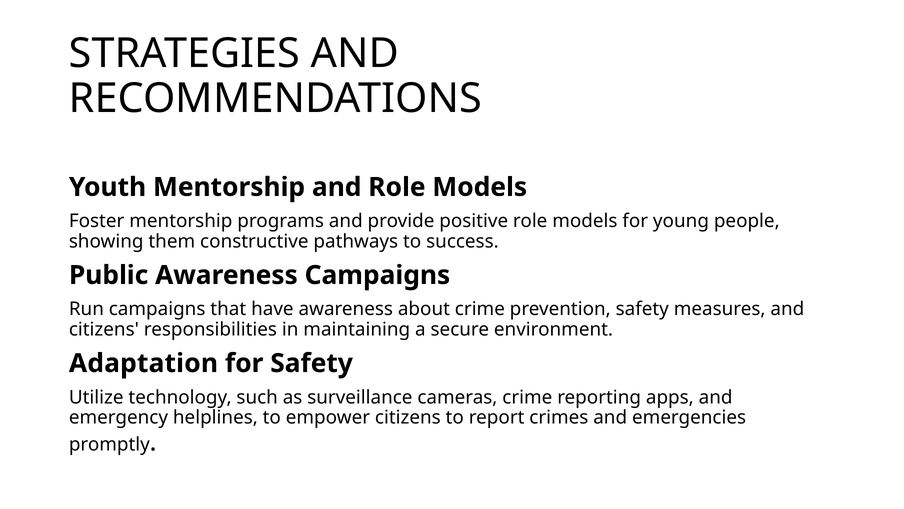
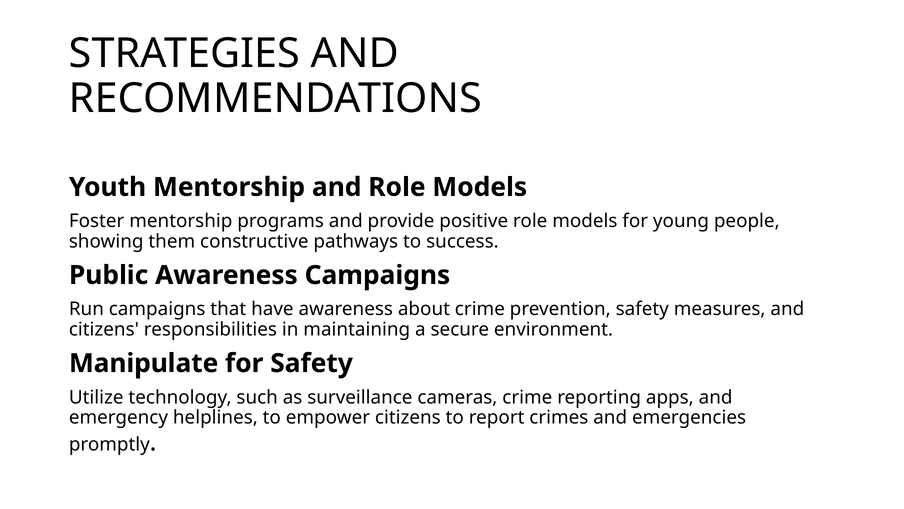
Adaptation: Adaptation -> Manipulate (144, 363)
